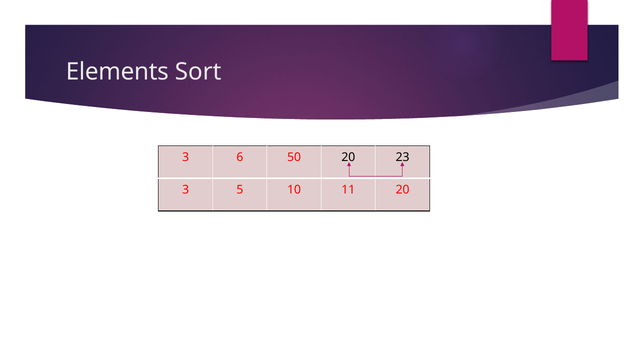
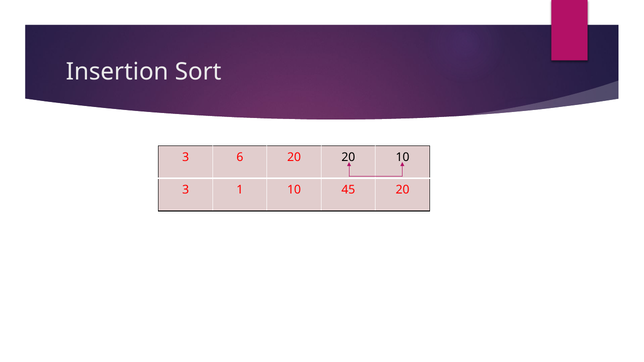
Elements: Elements -> Insertion (117, 72)
6 50: 50 -> 20 (294, 157)
20 23: 23 -> 10 (403, 157)
5: 5 -> 1 (240, 190)
11: 11 -> 45 (348, 190)
